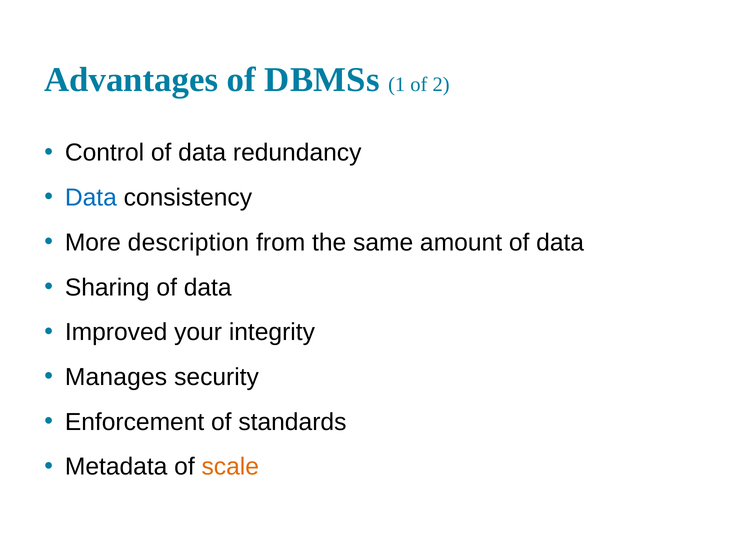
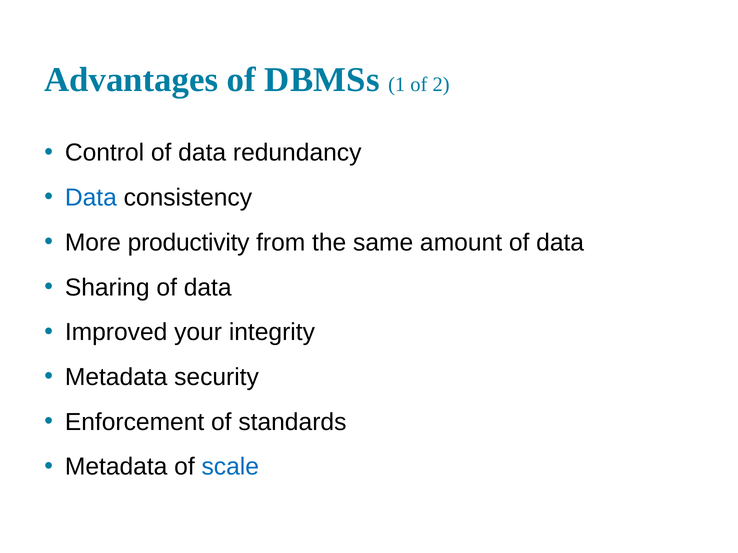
description: description -> productivity (189, 243)
Manages: Manages -> Metadata (116, 377)
scale colour: orange -> blue (230, 467)
